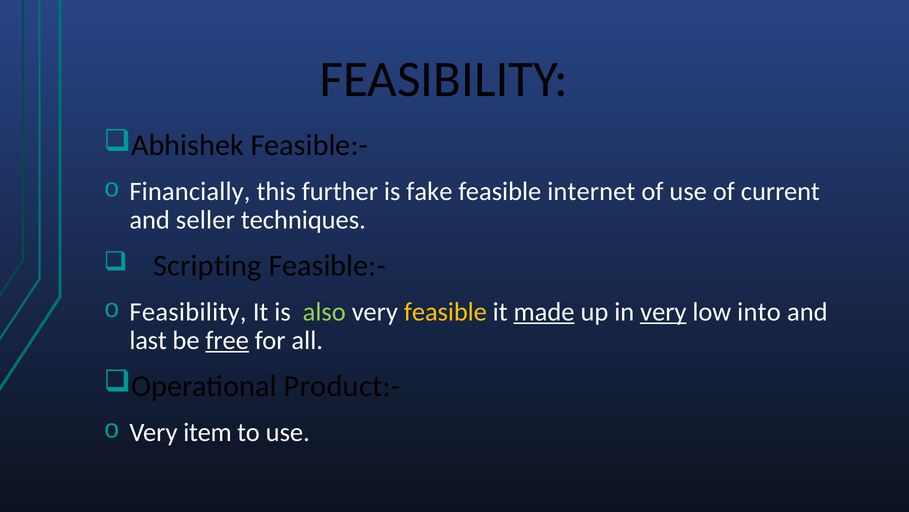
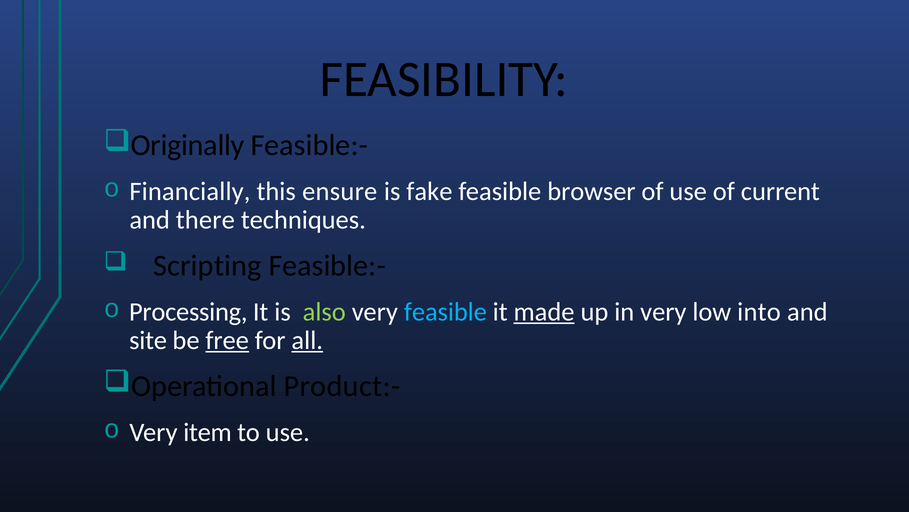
Abhishek: Abhishek -> Originally (188, 145)
further: further -> ensure (340, 191)
internet: internet -> browser (591, 191)
seller: seller -> there (205, 220)
Feasibility: Feasibility -> Processing (188, 312)
feasible colour: yellow -> light blue (445, 312)
very underline: present -> none (663, 312)
last: last -> site (148, 340)
all underline: none -> present (307, 340)
